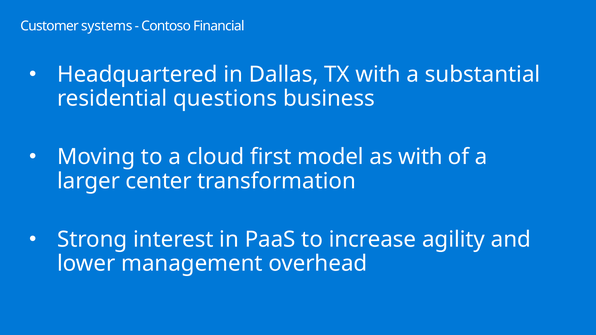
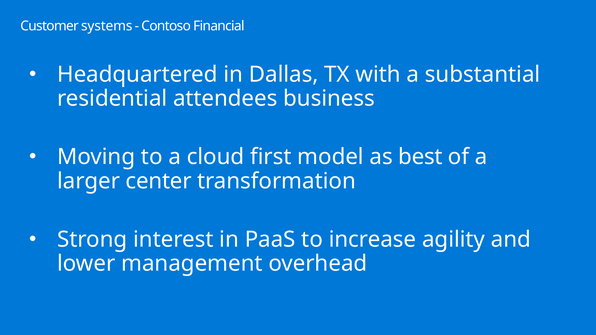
questions: questions -> attendees (225, 99)
as with: with -> best (420, 157)
